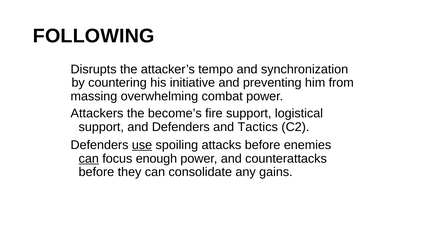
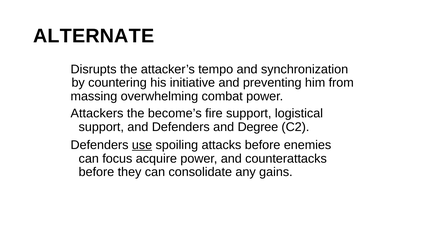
FOLLOWING: FOLLOWING -> ALTERNATE (94, 36)
Tactics: Tactics -> Degree (258, 127)
can underline: present -> none (89, 159)
enough: enough -> acquire (156, 159)
